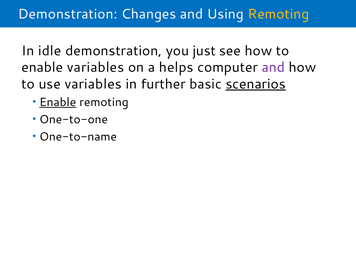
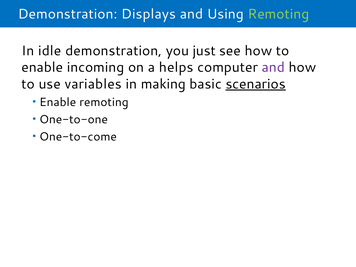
Changes: Changes -> Displays (149, 14)
Remoting colour: yellow -> light green (278, 14)
enable variables: variables -> incoming (96, 67)
further: further -> making (163, 84)
Enable underline: present -> none (58, 102)
One-to-name: One-to-name -> One-to-come (78, 137)
